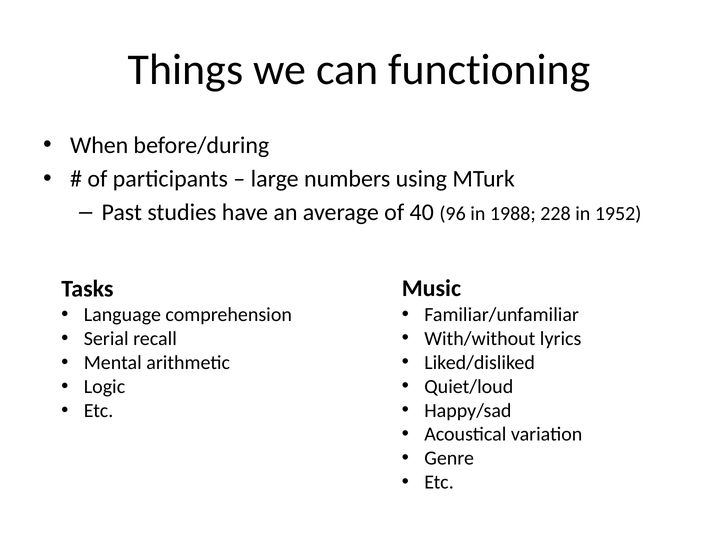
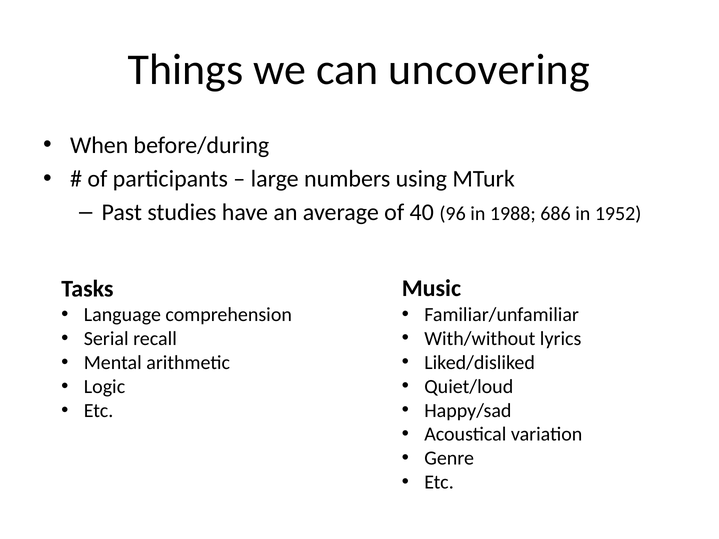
functioning: functioning -> uncovering (489, 70)
228: 228 -> 686 (555, 214)
